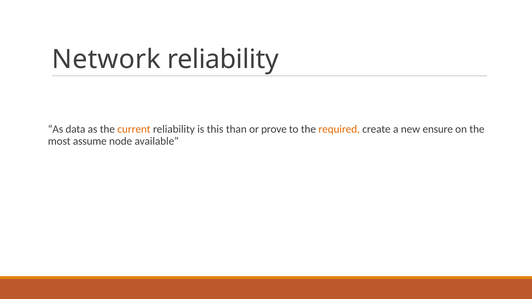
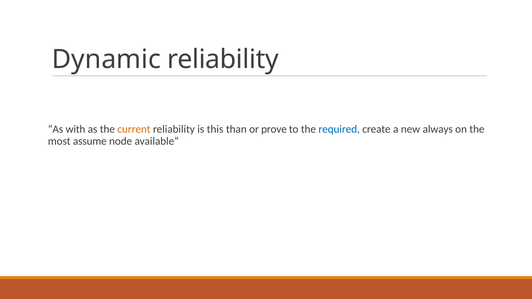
Network: Network -> Dynamic (106, 60)
data: data -> with (75, 129)
required colour: orange -> blue (339, 129)
ensure: ensure -> always (438, 129)
